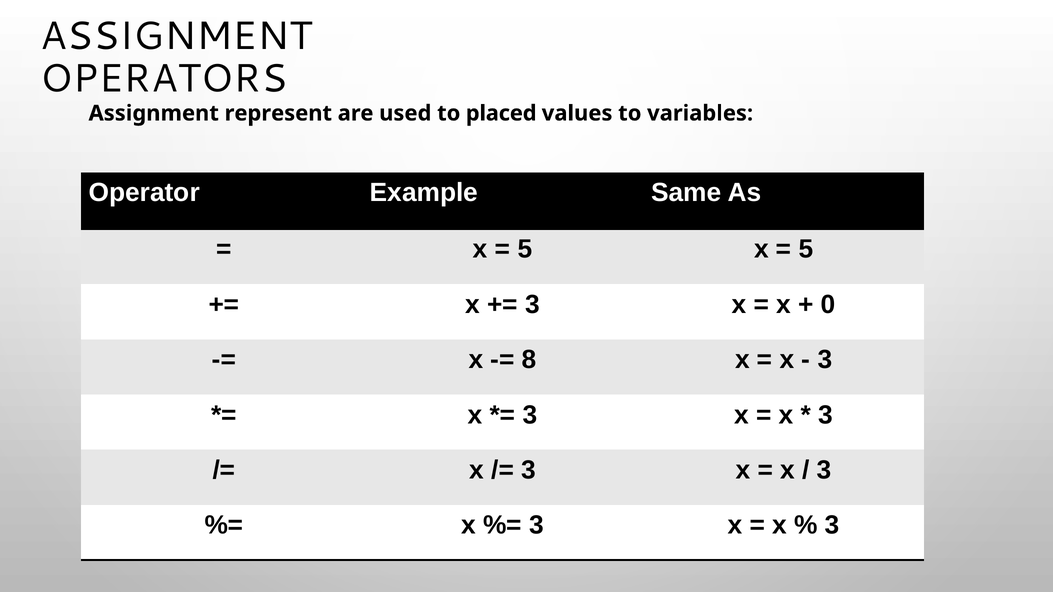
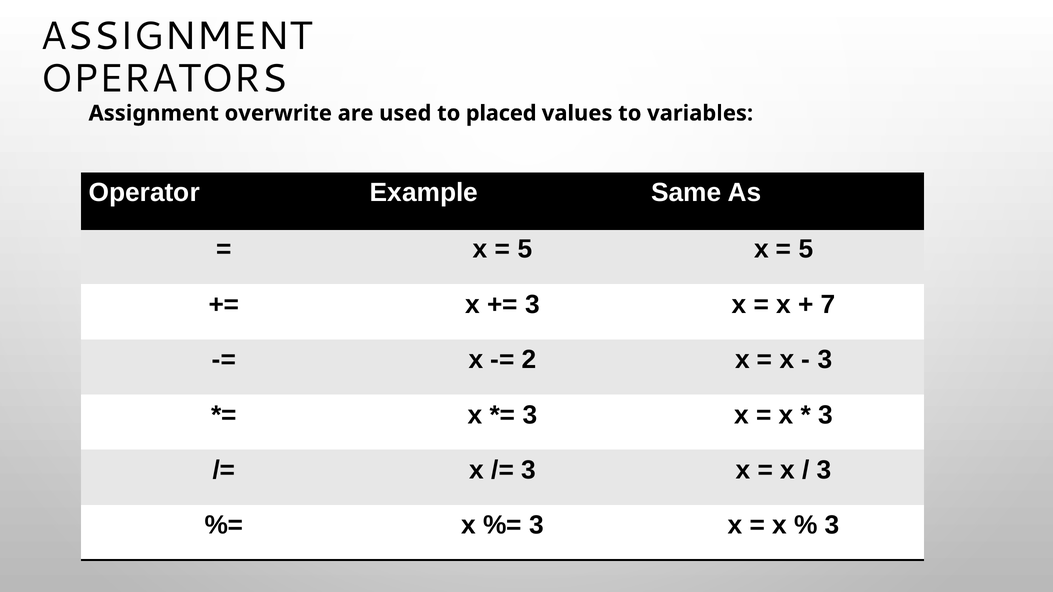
represent: represent -> overwrite (278, 113)
0: 0 -> 7 (828, 305)
8: 8 -> 2 (529, 360)
